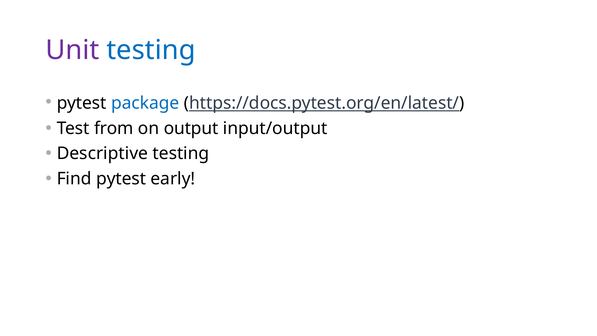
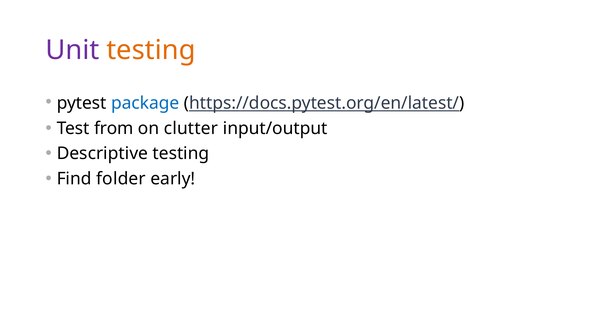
testing colour: blue -> orange (151, 50)
output: output -> clutter (191, 128)
Find pytest: pytest -> folder (121, 179)
